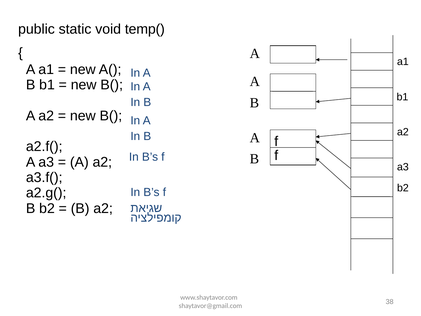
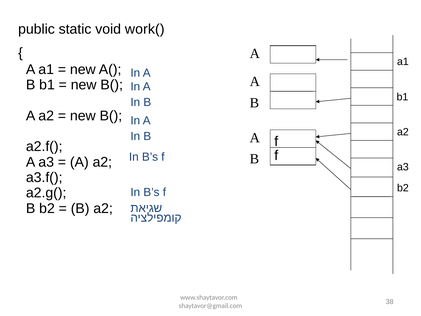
temp(: temp( -> work( (145, 29)
